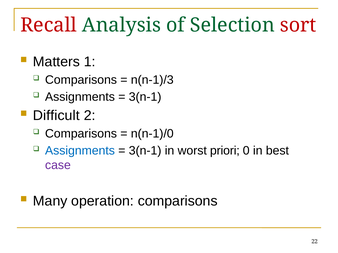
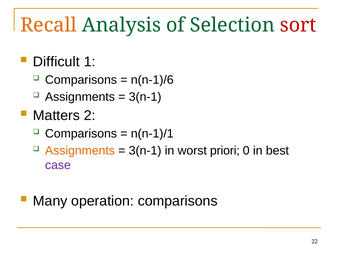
Recall colour: red -> orange (49, 25)
Matters: Matters -> Difficult (56, 62)
n(n-1)/3: n(n-1)/3 -> n(n-1)/6 (152, 80)
Difficult: Difficult -> Matters (56, 116)
n(n-1)/0: n(n-1)/0 -> n(n-1)/1 (152, 134)
Assignments colour: blue -> orange (80, 151)
